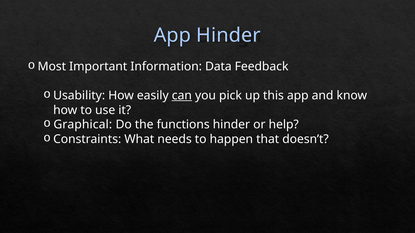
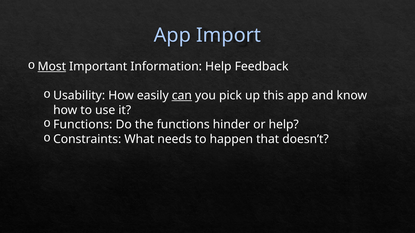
App Hinder: Hinder -> Import (229, 35)
Most underline: none -> present (52, 67)
Information Data: Data -> Help (218, 67)
Graphical: Graphical -> Functions (83, 125)
